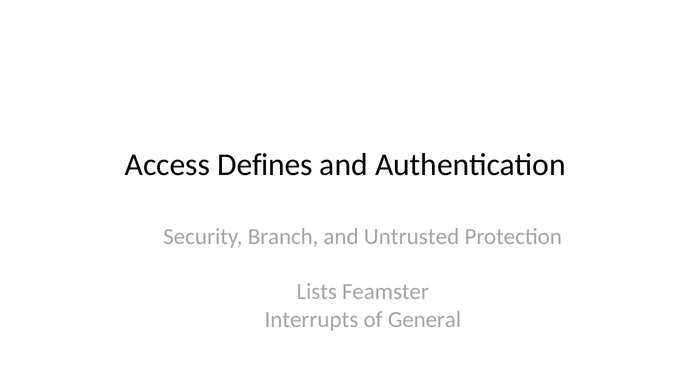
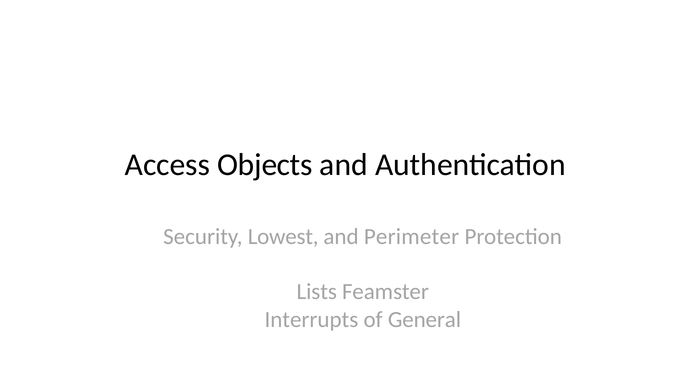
Defines: Defines -> Objects (265, 165)
Branch: Branch -> Lowest (283, 236)
Untrusted: Untrusted -> Perimeter (412, 236)
